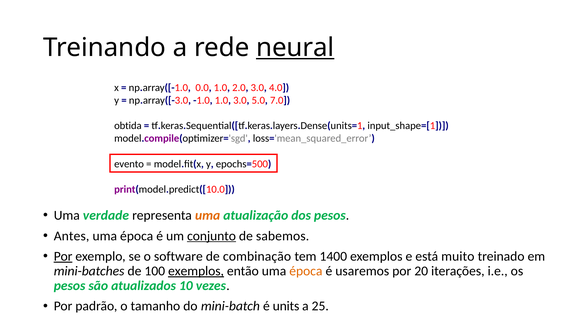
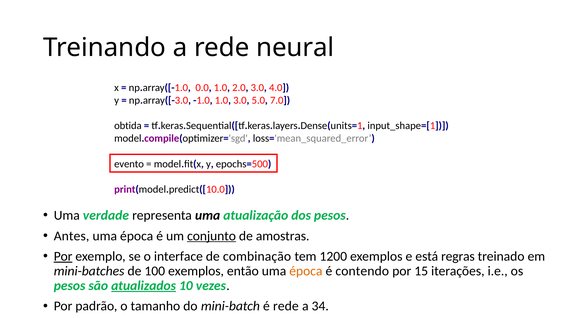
neural underline: present -> none (295, 48)
uma colour: orange -> black (208, 216)
sabemos: sabemos -> amostras (283, 236)
software: software -> interface (178, 257)
1400: 1400 -> 1200 (333, 257)
muito: muito -> regras (458, 257)
exemplos underline: present -> none (196, 271)
usaremos: usaremos -> contendo (362, 271)
20: 20 -> 15 (421, 271)
atualizados underline: none -> present (144, 286)
é units: units -> rede (286, 307)
25: 25 -> 34 (320, 307)
